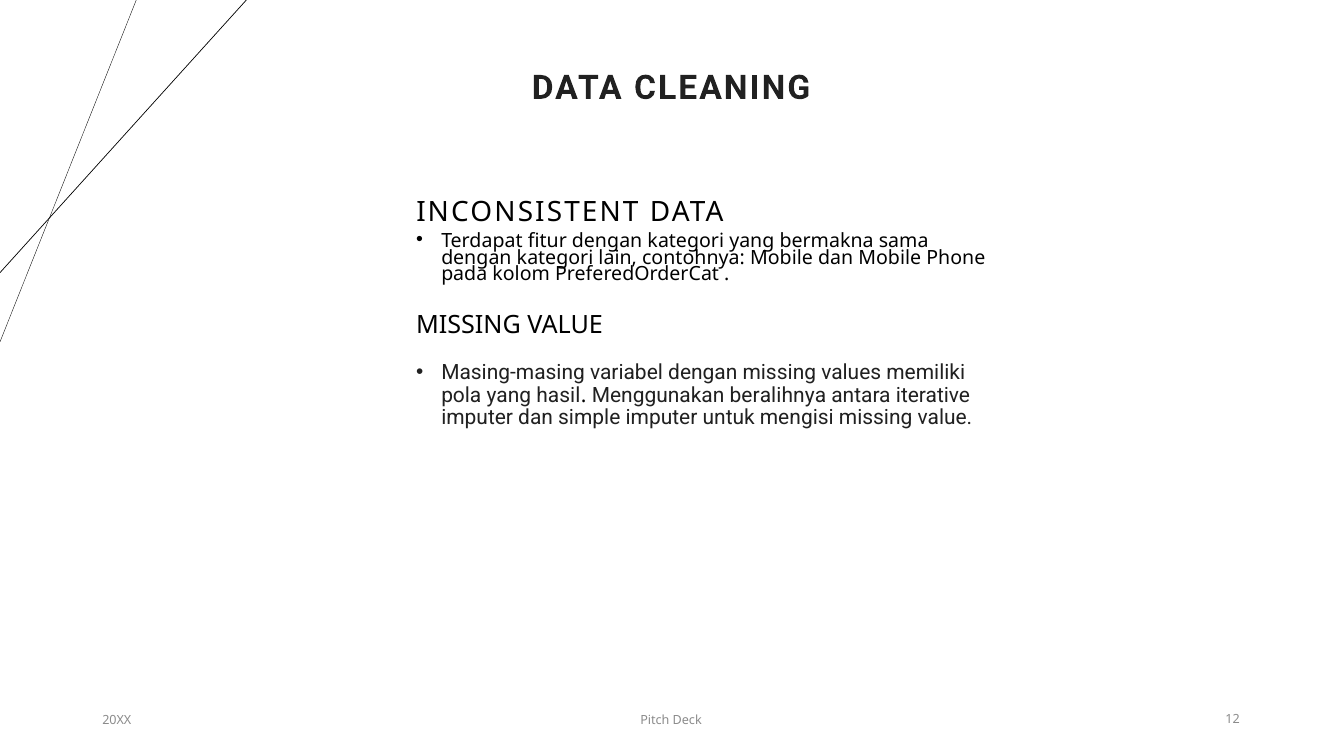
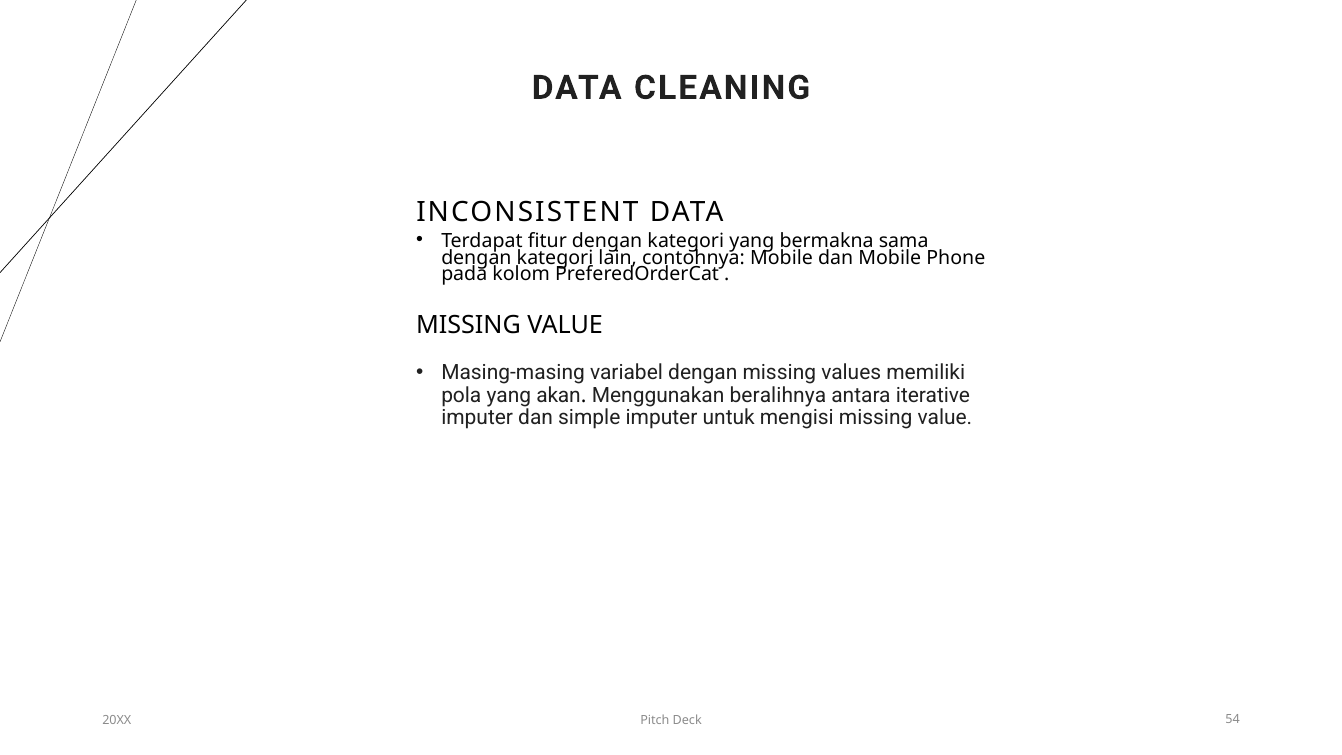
hasil: hasil -> akan (559, 395)
12: 12 -> 54 (1233, 720)
